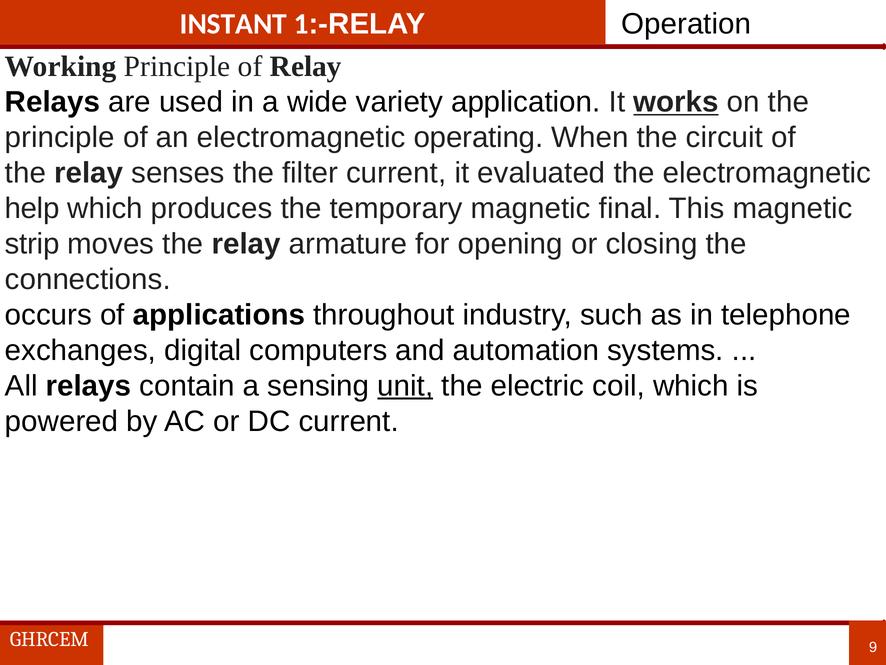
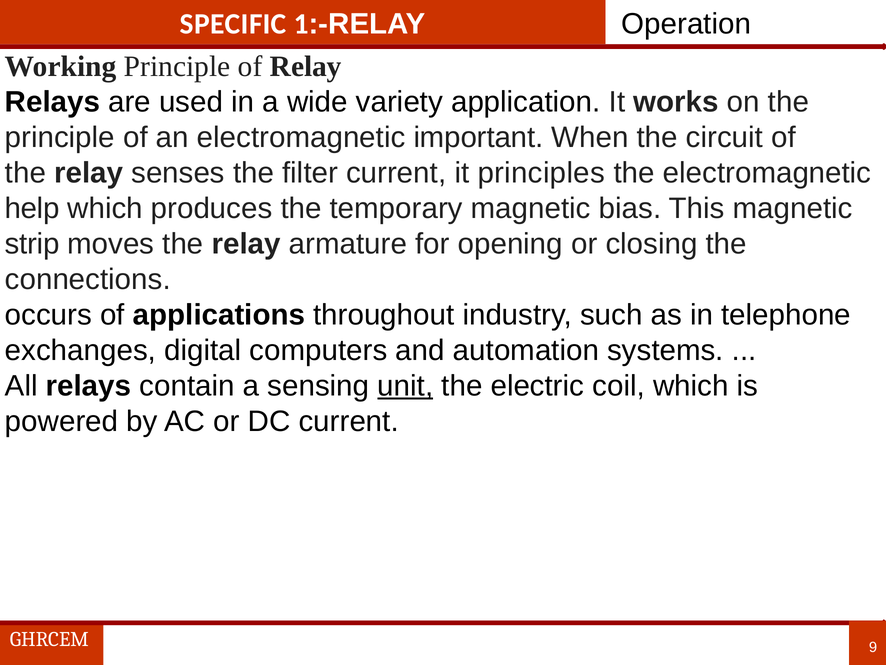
INSTANT: INSTANT -> SPECIFIC (233, 24)
works underline: present -> none (676, 102)
operating: operating -> important (478, 137)
evaluated: evaluated -> principles (541, 173)
final: final -> bias (630, 208)
